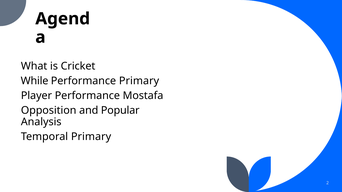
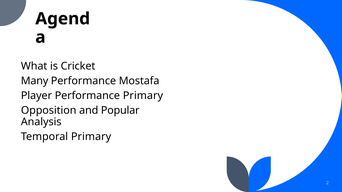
While: While -> Many (35, 81)
Performance Primary: Primary -> Mostafa (139, 81)
Performance Mostafa: Mostafa -> Primary (143, 96)
